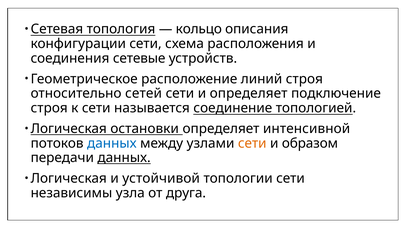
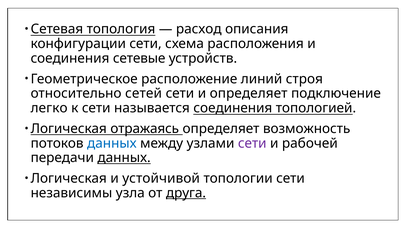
кольцо: кольцо -> расход (199, 29)
строя: строя -> легко (49, 108)
называется соединение: соединение -> соединения (233, 108)
остановки: остановки -> отражаясь (145, 129)
интенсивной: интенсивной -> возможность (307, 129)
сети colour: orange -> purple (252, 143)
образом: образом -> рабочей (310, 143)
друга underline: none -> present (186, 193)
